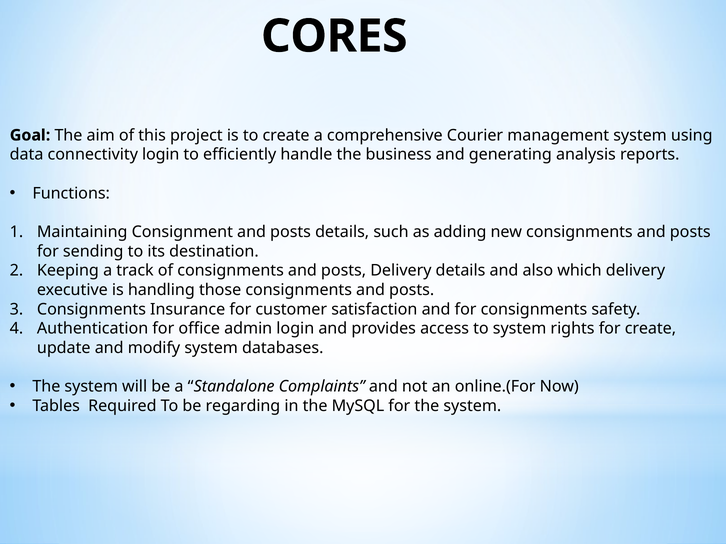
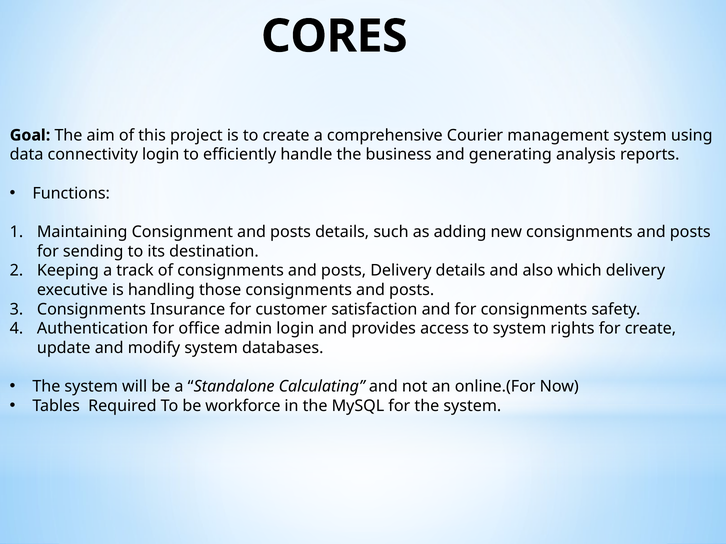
Complaints: Complaints -> Calculating (322, 387)
regarding: regarding -> workforce (243, 406)
